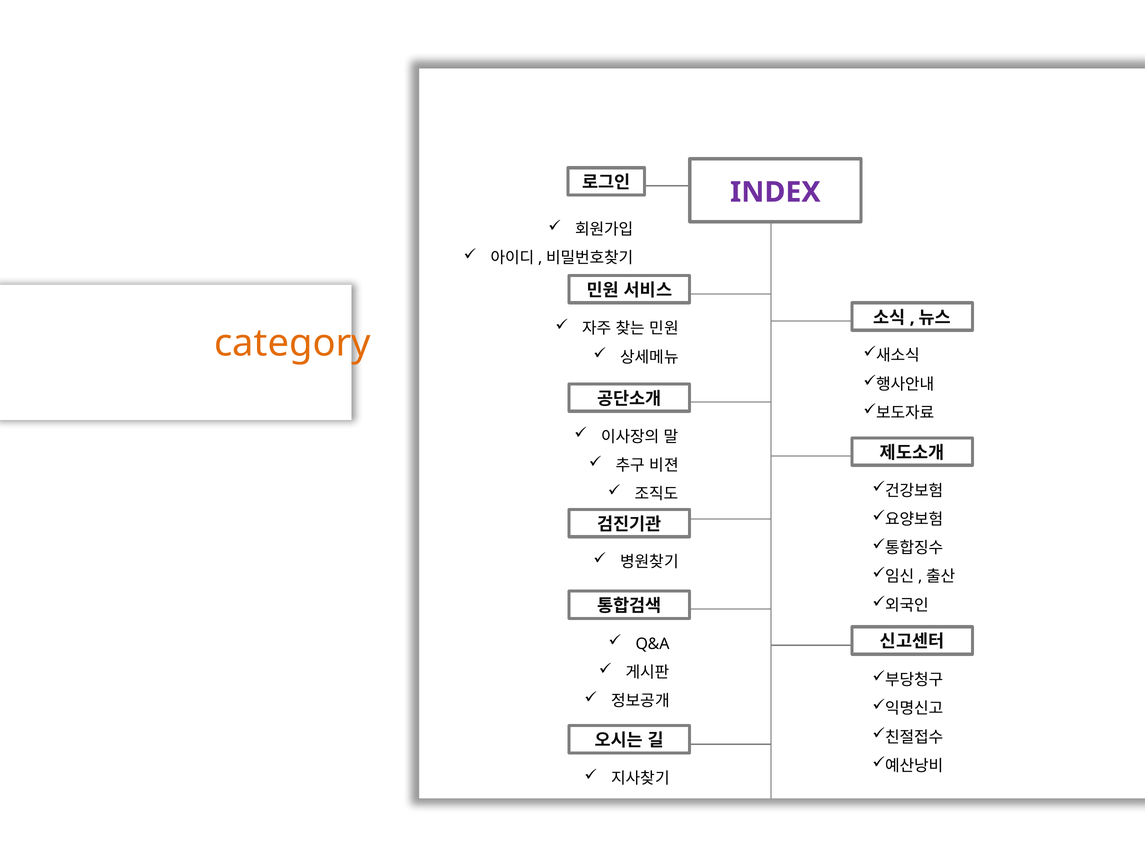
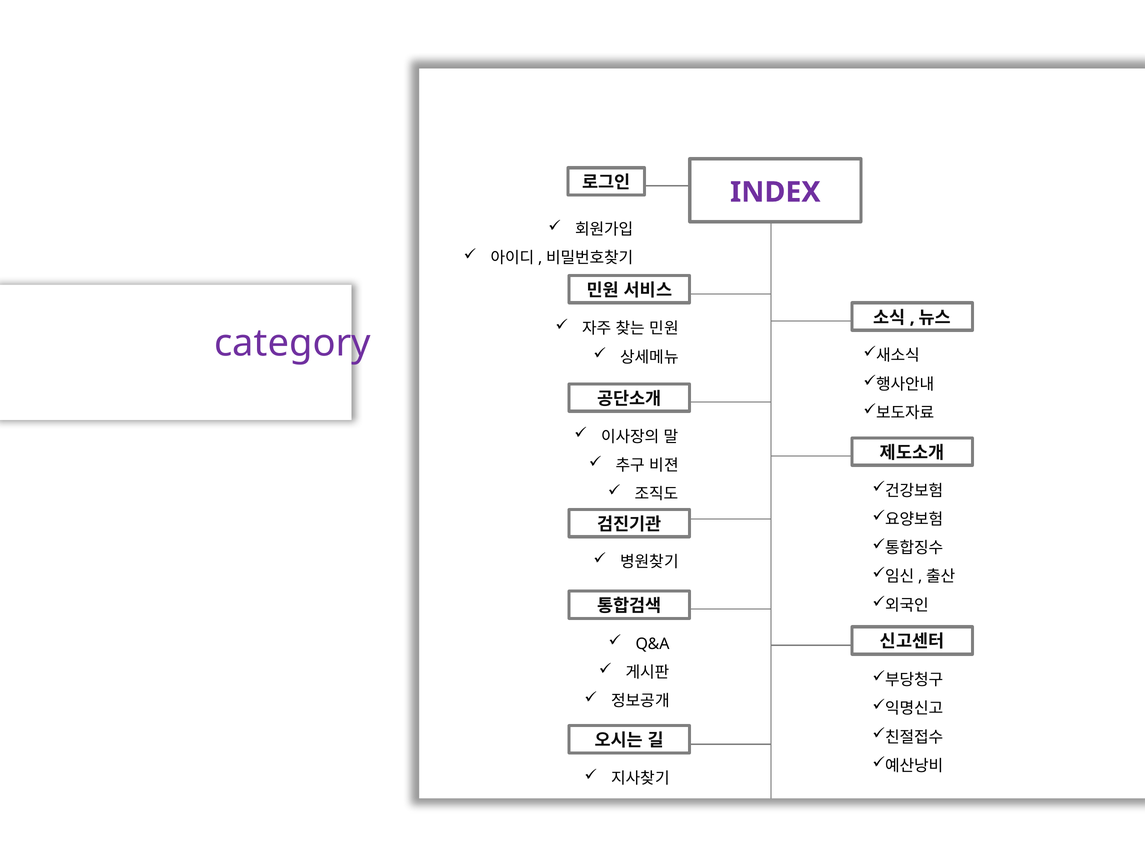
category colour: orange -> purple (292, 343)
